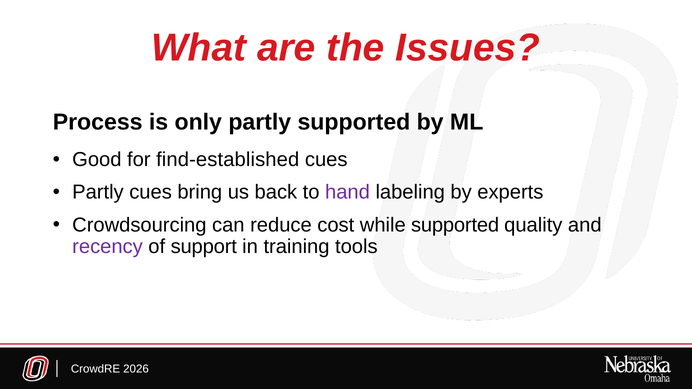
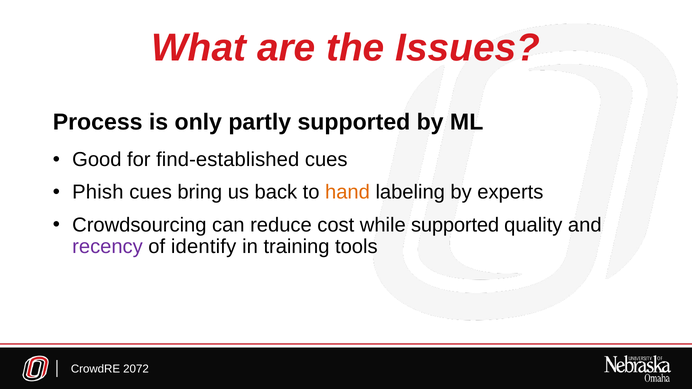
Partly: Partly -> Phish (98, 192)
hand colour: purple -> orange (347, 192)
support: support -> identify (204, 247)
2026: 2026 -> 2072 (136, 369)
